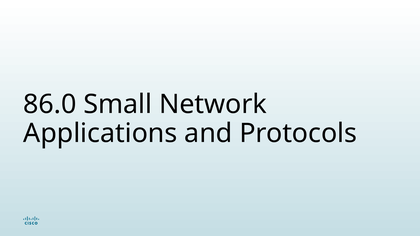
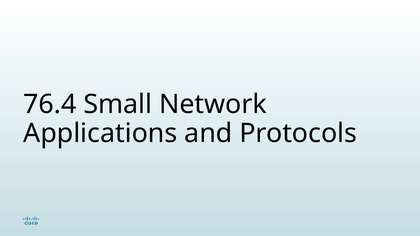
86.0: 86.0 -> 76.4 (50, 105)
